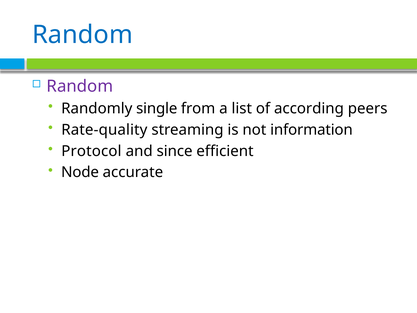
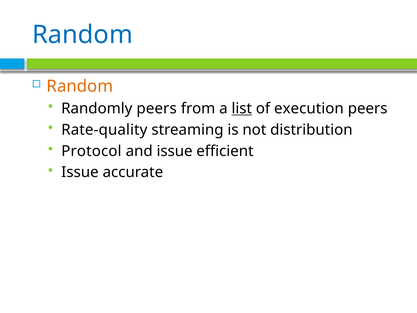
Random colour: purple -> orange (80, 86)
Randomly single: single -> peers (157, 108)
list underline: none -> present (242, 108)
according: according -> execution (309, 108)
information: information -> distribution (311, 130)
and since: since -> issue (175, 151)
Node: Node -> Issue (80, 172)
